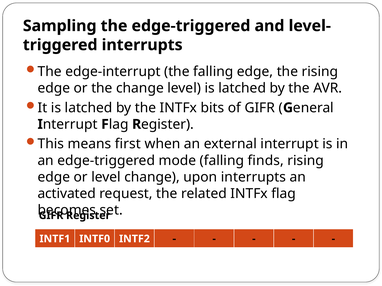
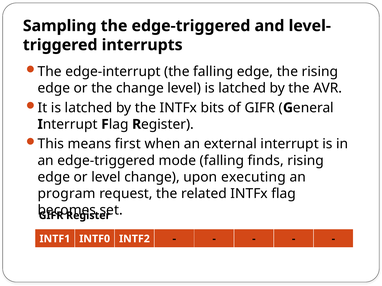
upon interrupts: interrupts -> executing (253, 177)
activated: activated -> program (67, 194)
